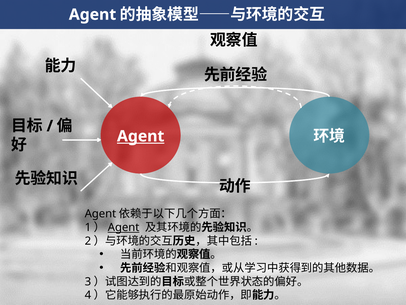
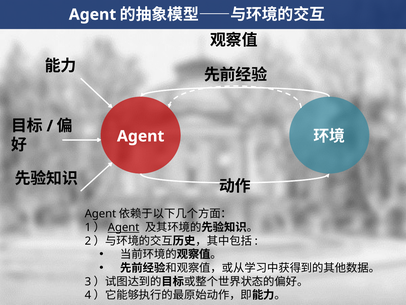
Agent underline: present -> none (141, 136)
